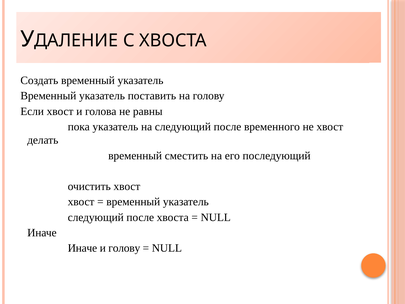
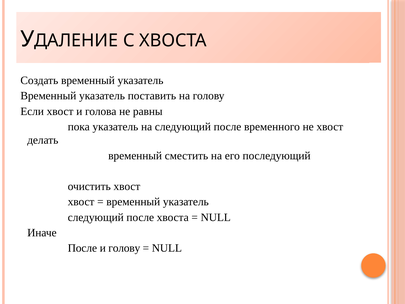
Иначе: Иначе -> После (82, 248)
